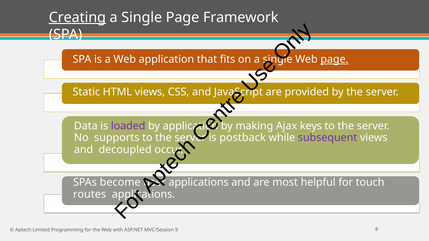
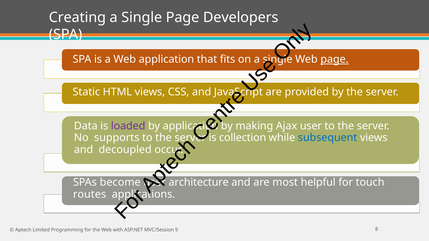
Creating underline: present -> none (77, 17)
Framework: Framework -> Developers (241, 17)
Ajax keys: keys -> user (311, 126)
postback: postback -> collection (243, 138)
subsequent colour: purple -> blue (328, 138)
applications: applications -> architecture (199, 182)
